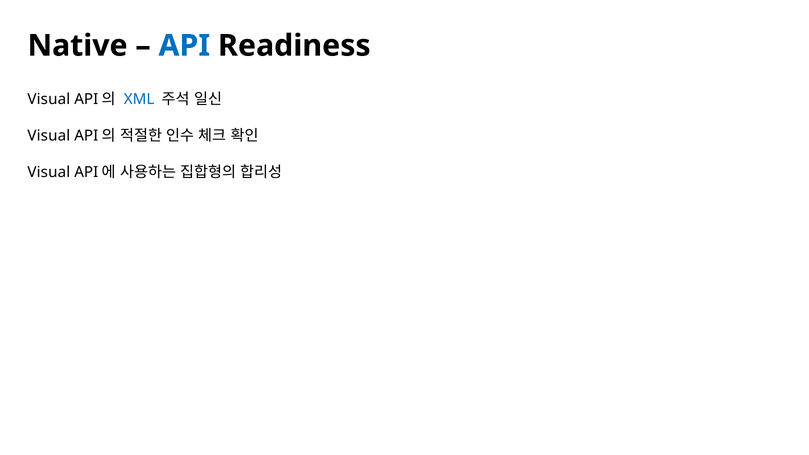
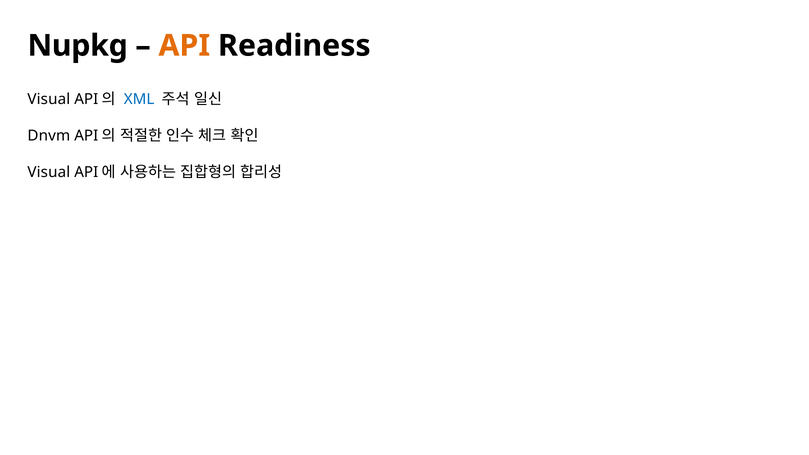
Native: Native -> Nupkg (78, 46)
API colour: blue -> orange (184, 46)
Visual: Visual -> Dnvm (49, 136)
